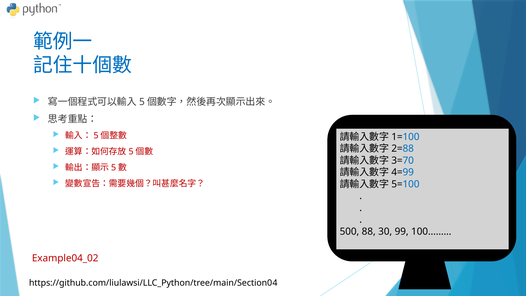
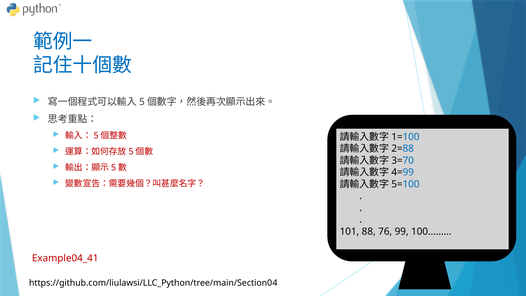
500: 500 -> 101 (349, 231)
30: 30 -> 76 (385, 231)
Example04_02: Example04_02 -> Example04_41 (65, 258)
